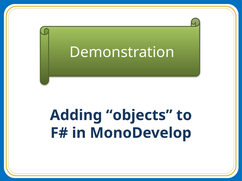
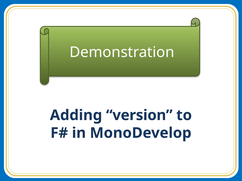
objects: objects -> version (139, 116)
